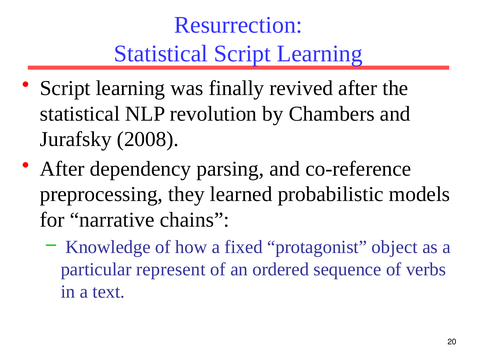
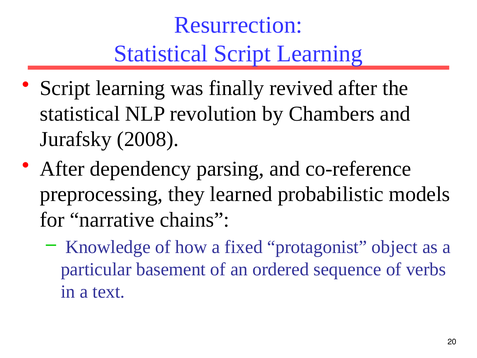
represent: represent -> basement (171, 269)
